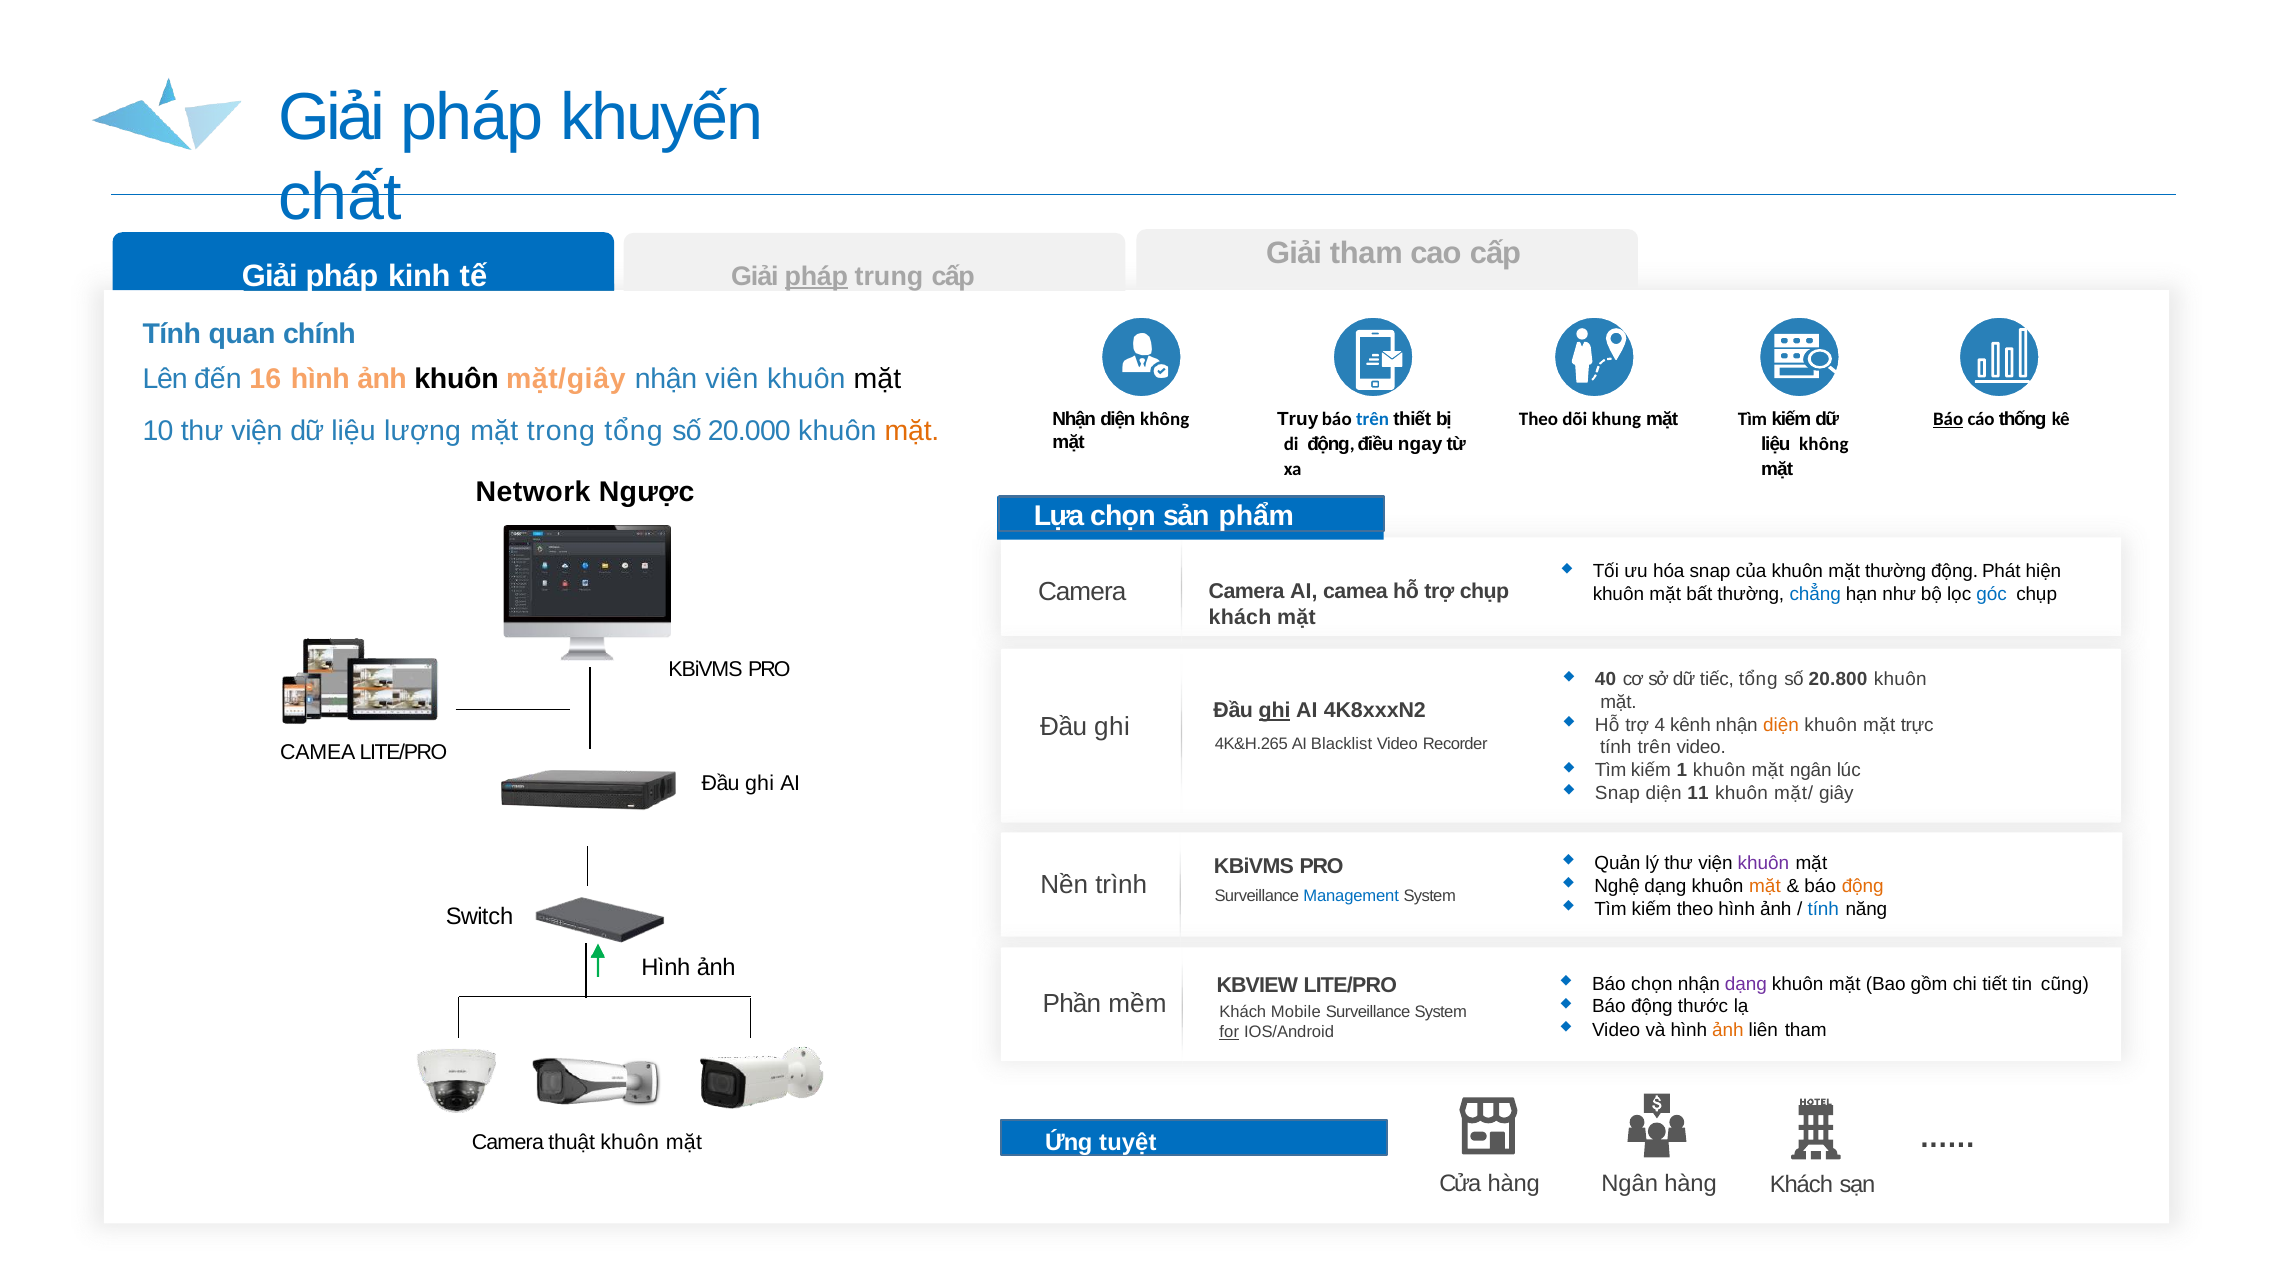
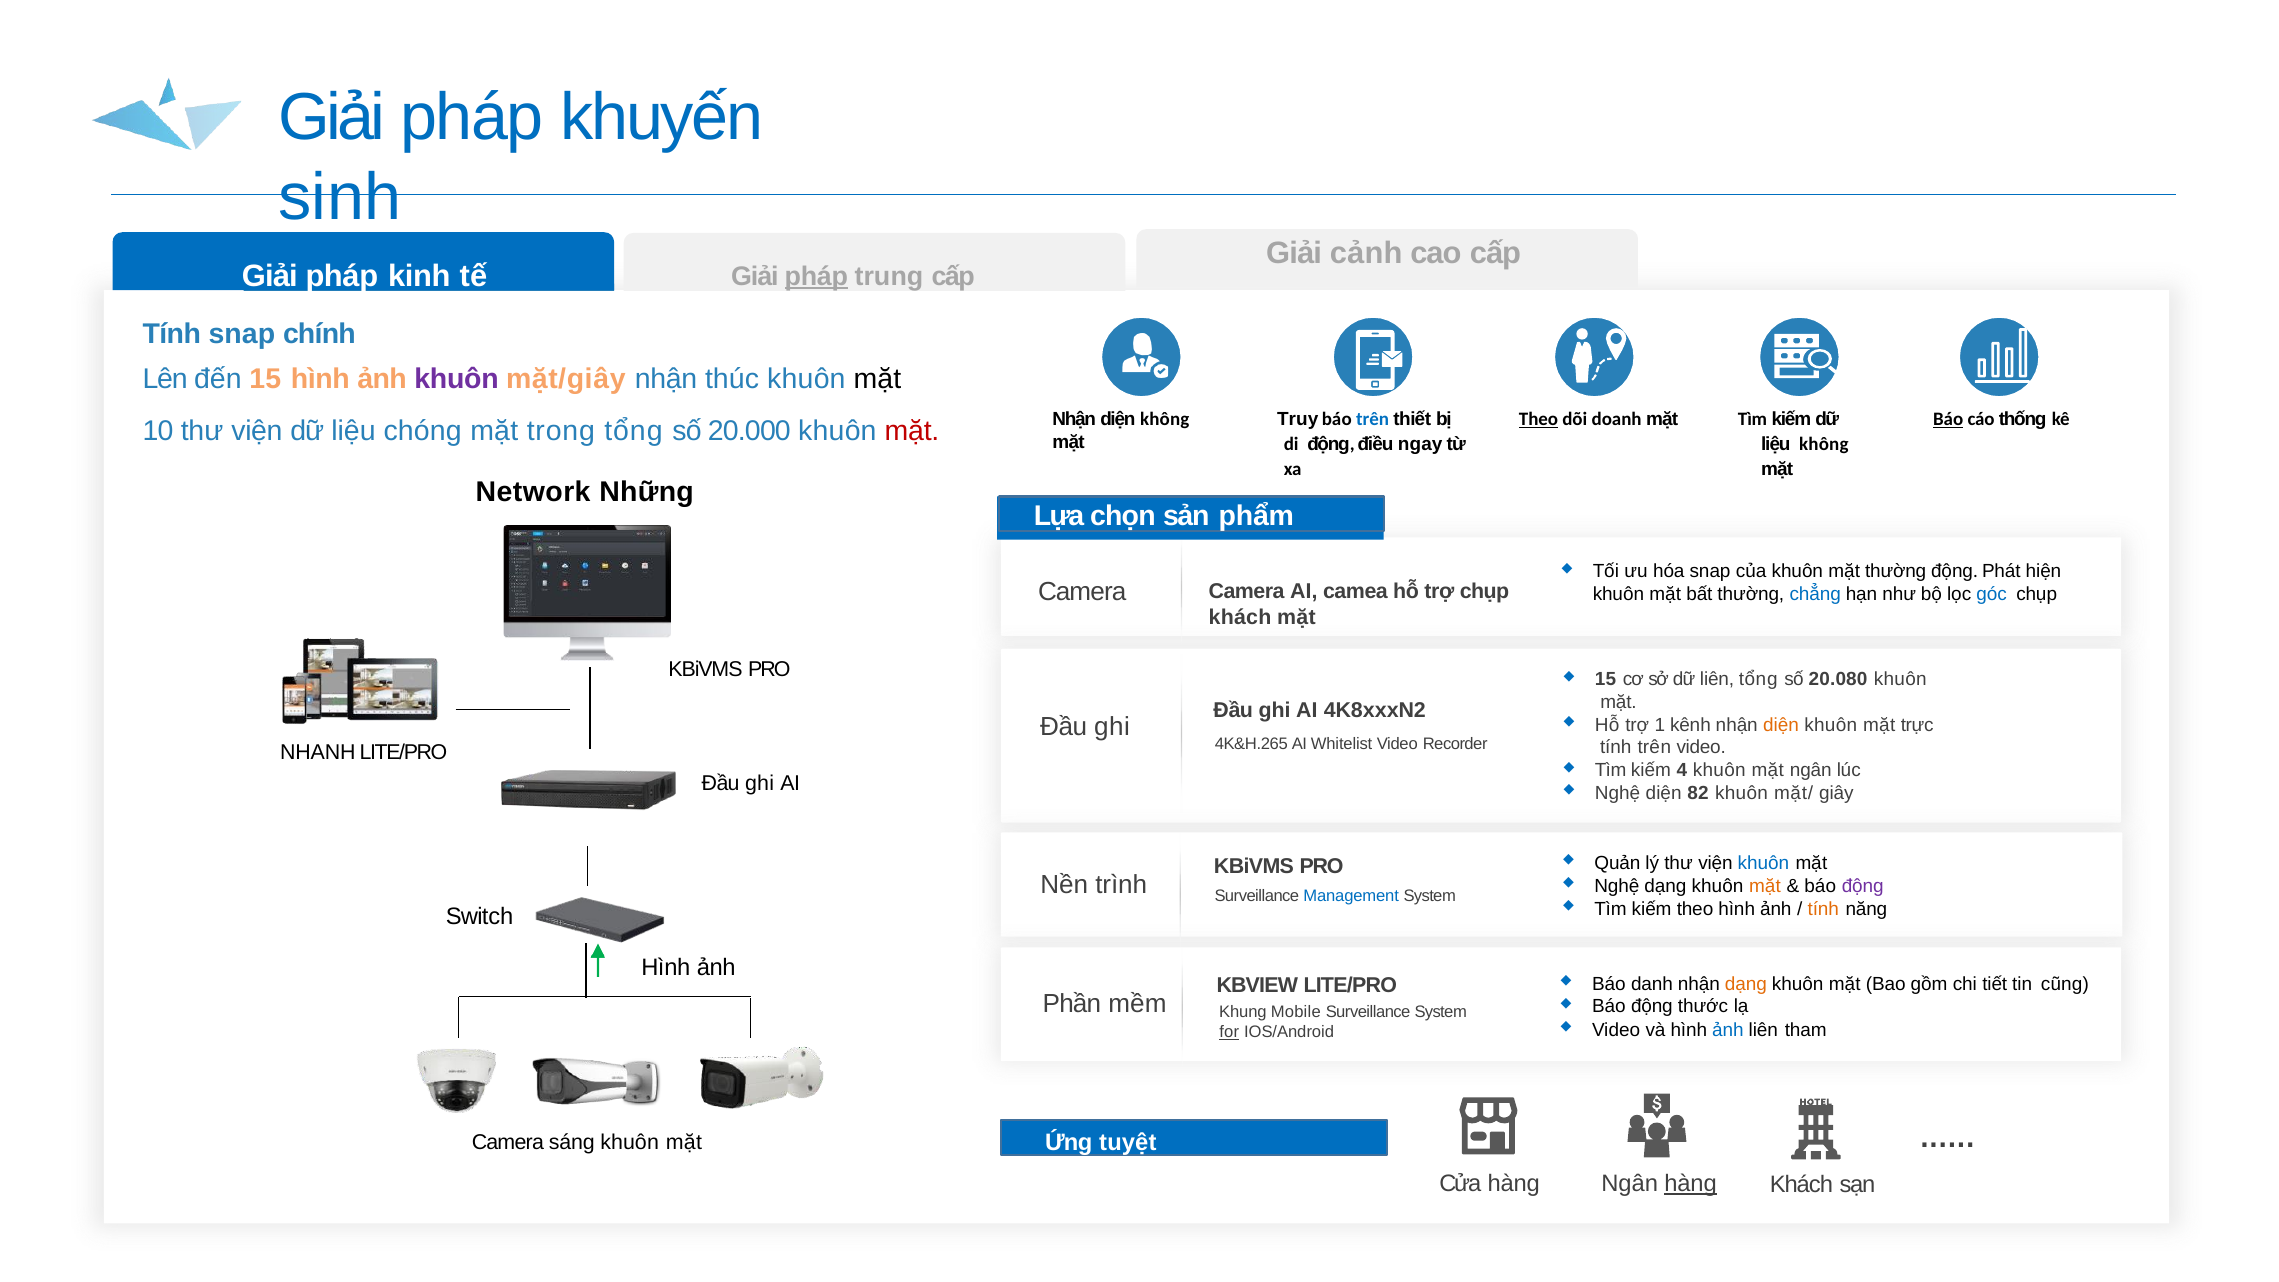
chất: chất -> sinh (340, 198)
Giải tham: tham -> cảnh (1366, 253)
Tính quan: quan -> snap (242, 334)
đến 16: 16 -> 15 (265, 379)
khuôn colour: black -> purple (456, 379)
viên: viên -> thúc (732, 379)
Theo underline: none -> present (1538, 419)
khung: khung -> doanh (1617, 419)
lượng: lượng -> chóng (423, 431)
mặt colour: orange -> red (912, 431)
Ngược: Ngược -> Những (647, 492)
40: 40 -> 15 (1606, 679)
dữ tiếc: tiếc -> liên (1717, 679)
20.800: 20.800 -> 20.080 (1838, 679)
ghi underline: present -> none (1275, 711)
4: 4 -> 1 (1660, 725)
Blacklist: Blacklist -> Whitelist (1342, 743)
CAMEA: CAMEA -> NHANH (318, 752)
1: 1 -> 4 (1682, 770)
Snap: Snap -> Nghệ (1618, 793)
11: 11 -> 82 (1698, 793)
khuôn colour: purple -> blue (1763, 863)
động colour: orange -> purple (1863, 886)
tính colour: blue -> orange (1823, 909)
Báo chọn: chọn -> danh (1652, 984)
dạng colour: purple -> orange (1746, 984)
Khách: Khách -> Khung (1243, 1012)
ảnh colour: orange -> blue (1728, 1030)
thuật: thuật -> sáng (572, 1142)
hàng underline: none -> present (1691, 1184)
